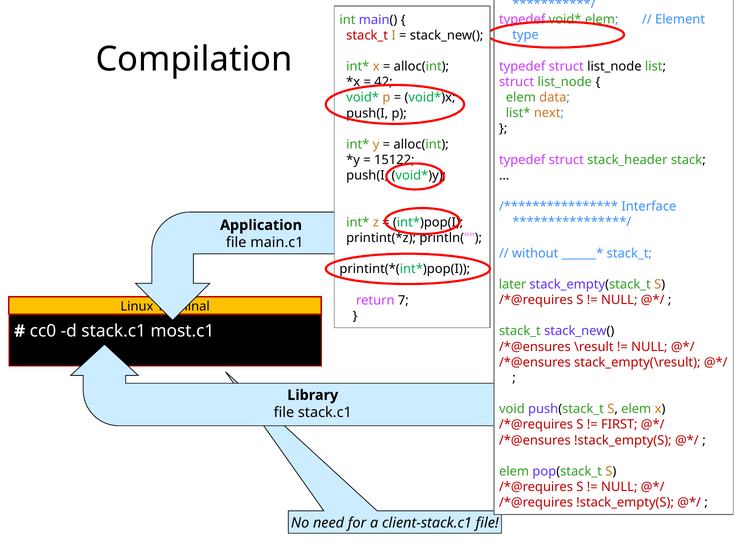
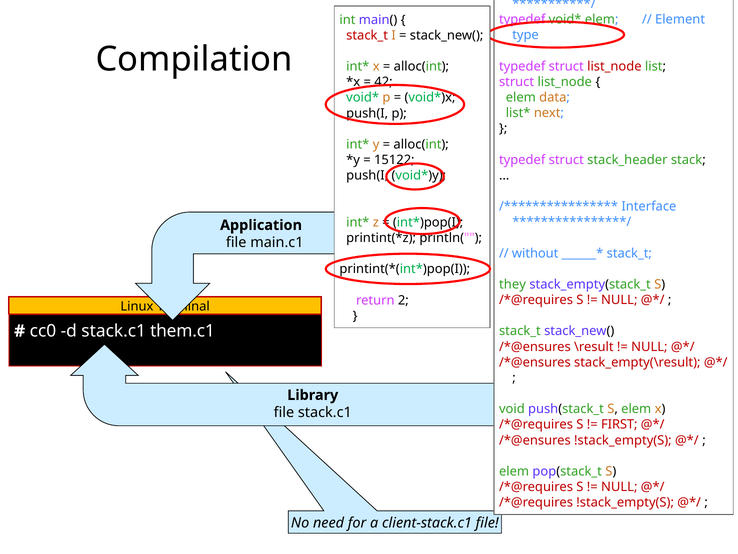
list_node colour: black -> red (614, 66)
later: later -> they (512, 284)
7: 7 -> 2 (403, 300)
most.c1: most.c1 -> them.c1 (182, 331)
